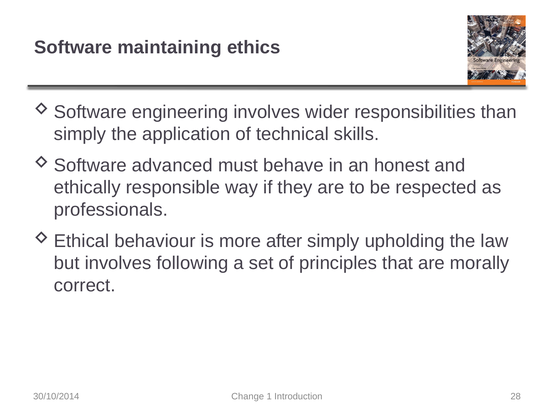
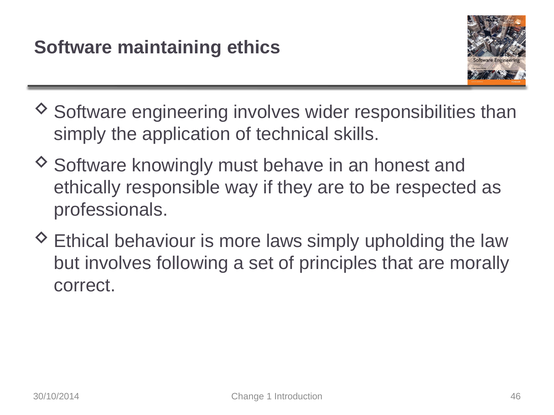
advanced: advanced -> knowingly (172, 166)
after: after -> laws (284, 241)
28: 28 -> 46 (516, 397)
